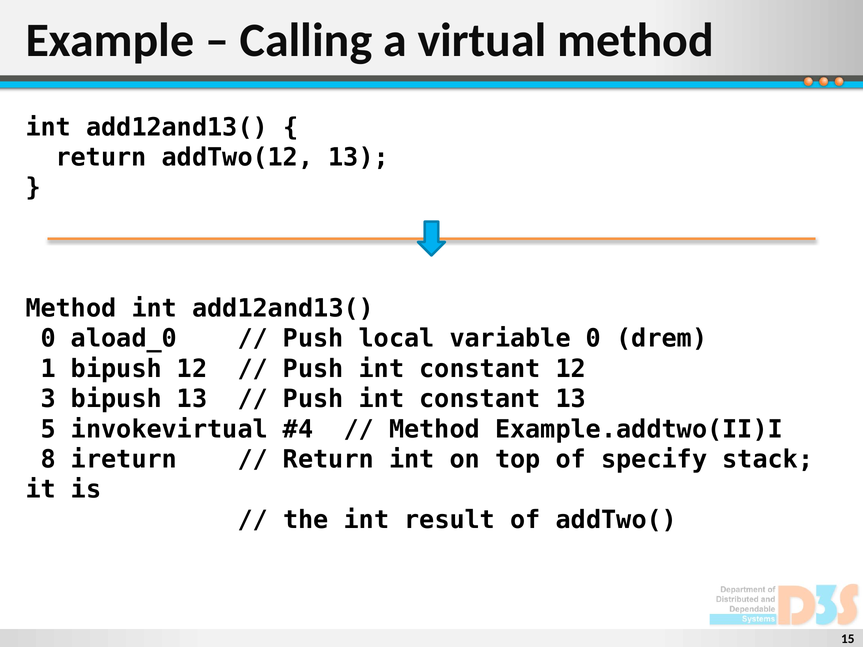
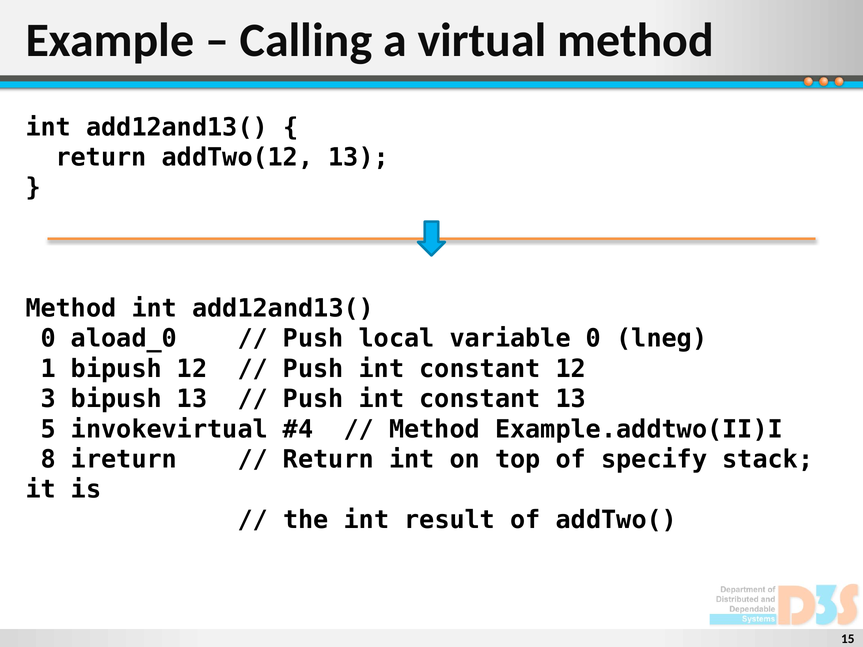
drem: drem -> lneg (662, 339)
